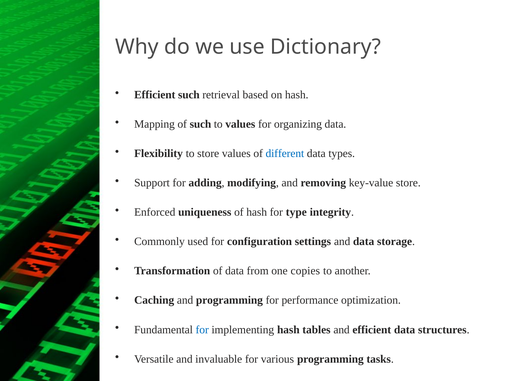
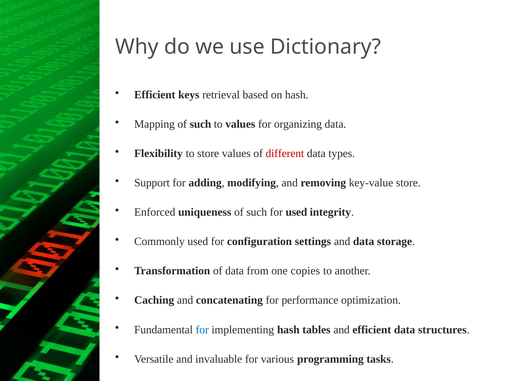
Efficient such: such -> keys (189, 95)
different colour: blue -> red (285, 154)
uniqueness of hash: hash -> such (257, 212)
for type: type -> used (296, 212)
and programming: programming -> concatenating (229, 300)
